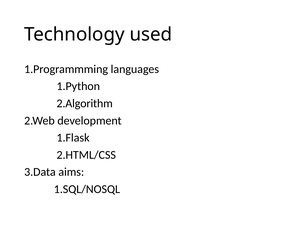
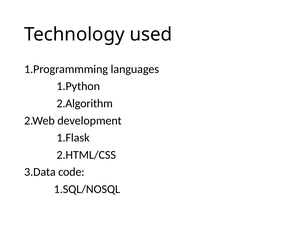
aims: aims -> code (71, 172)
